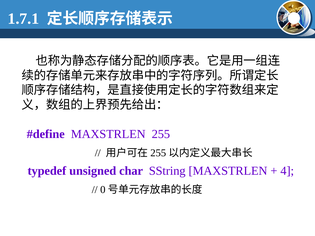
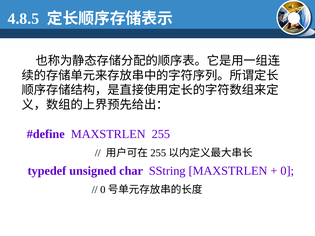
1.7.1: 1.7.1 -> 4.8.5 (23, 19)
4: 4 -> 0 (287, 171)
